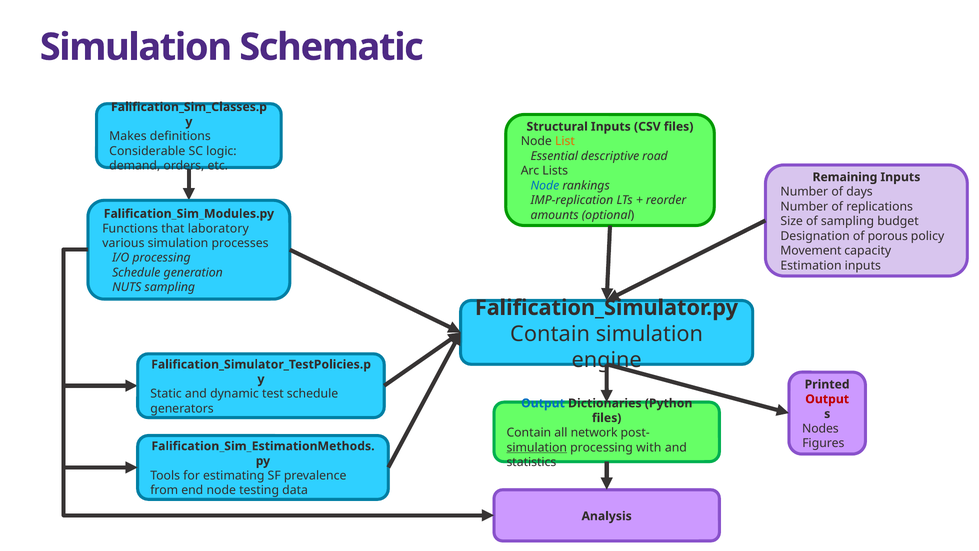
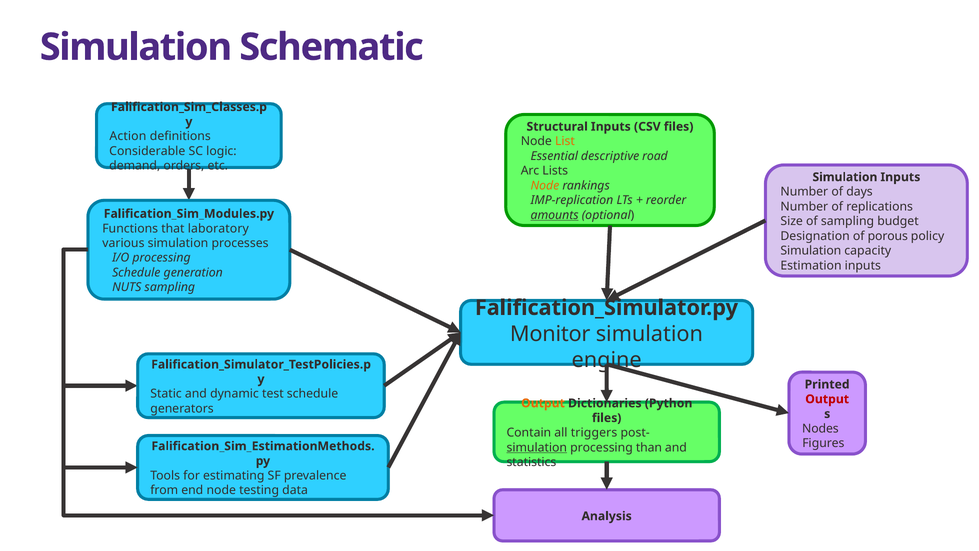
Makes: Makes -> Action (128, 136)
Remaining: Remaining -> Simulation (845, 177)
Node colour: blue -> orange (545, 185)
amounts underline: none -> present (555, 215)
Movement: Movement -> Simulation (811, 251)
Contain: Contain -> Monitor (550, 334)
Output colour: blue -> orange (543, 403)
network: network -> triggers (594, 432)
with: with -> than (649, 447)
